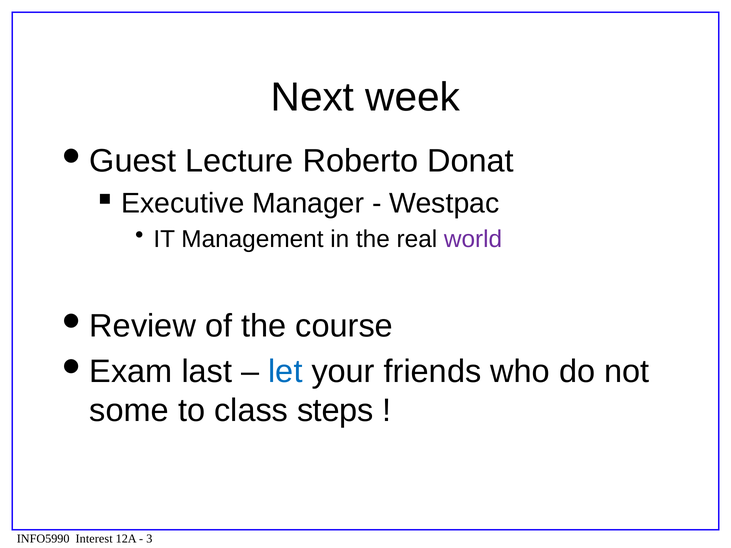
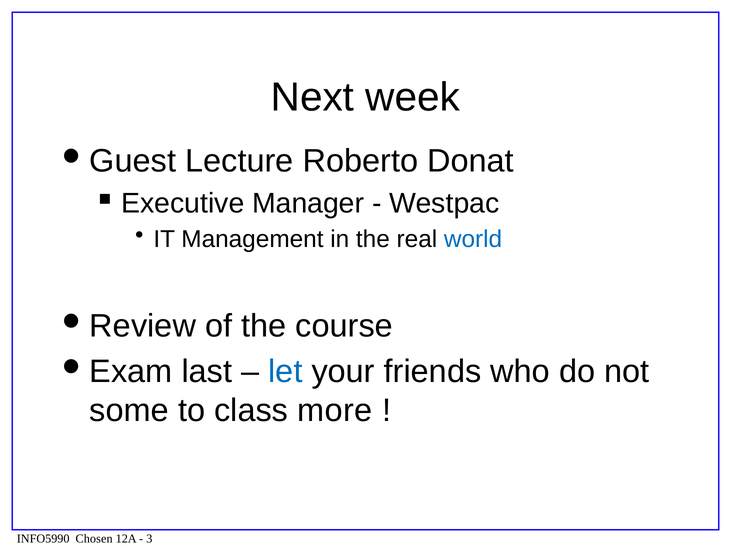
world colour: purple -> blue (473, 240)
steps: steps -> more (335, 411)
Interest: Interest -> Chosen (94, 539)
